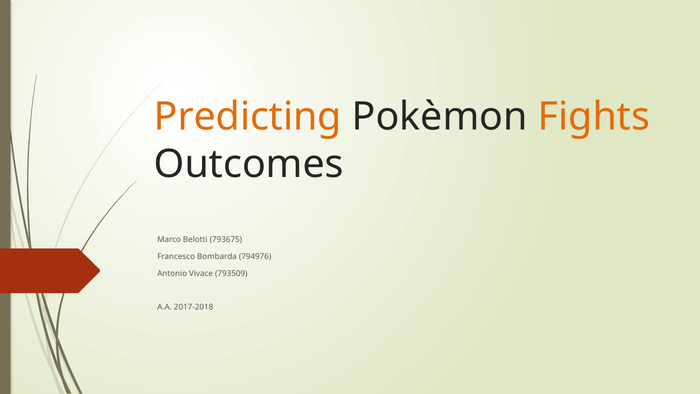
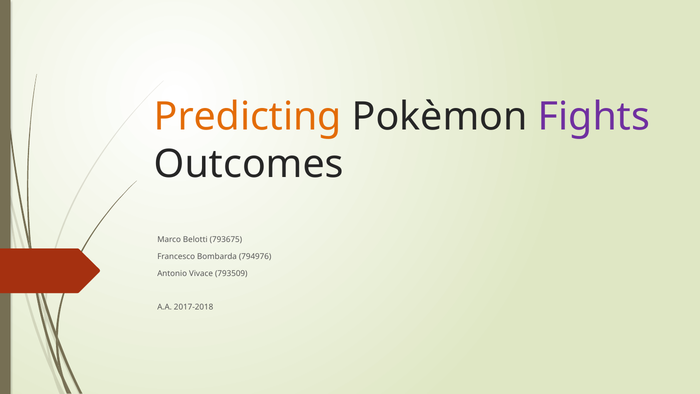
Fights colour: orange -> purple (594, 117)
